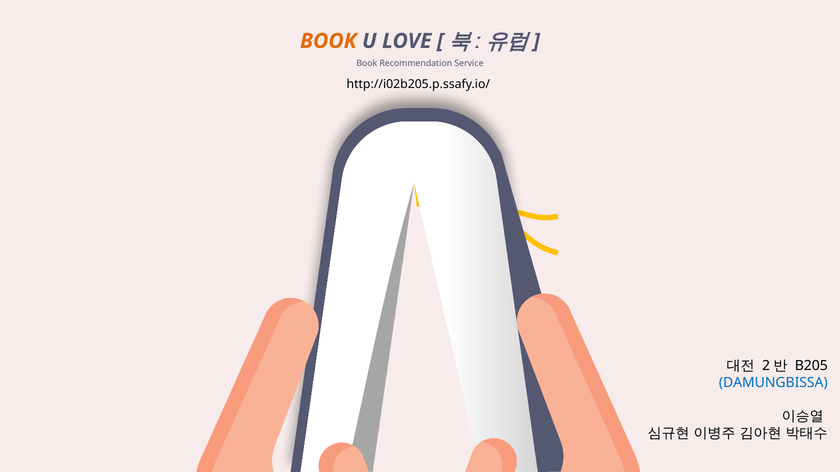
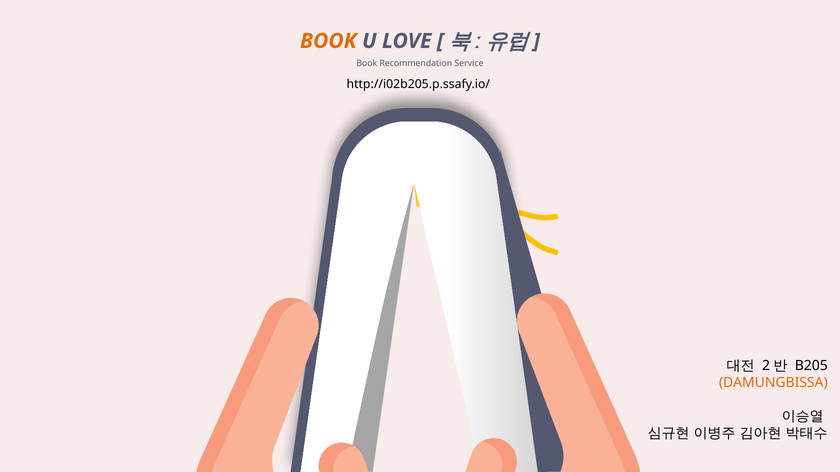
DAMUNGBISSA colour: blue -> orange (773, 383)
